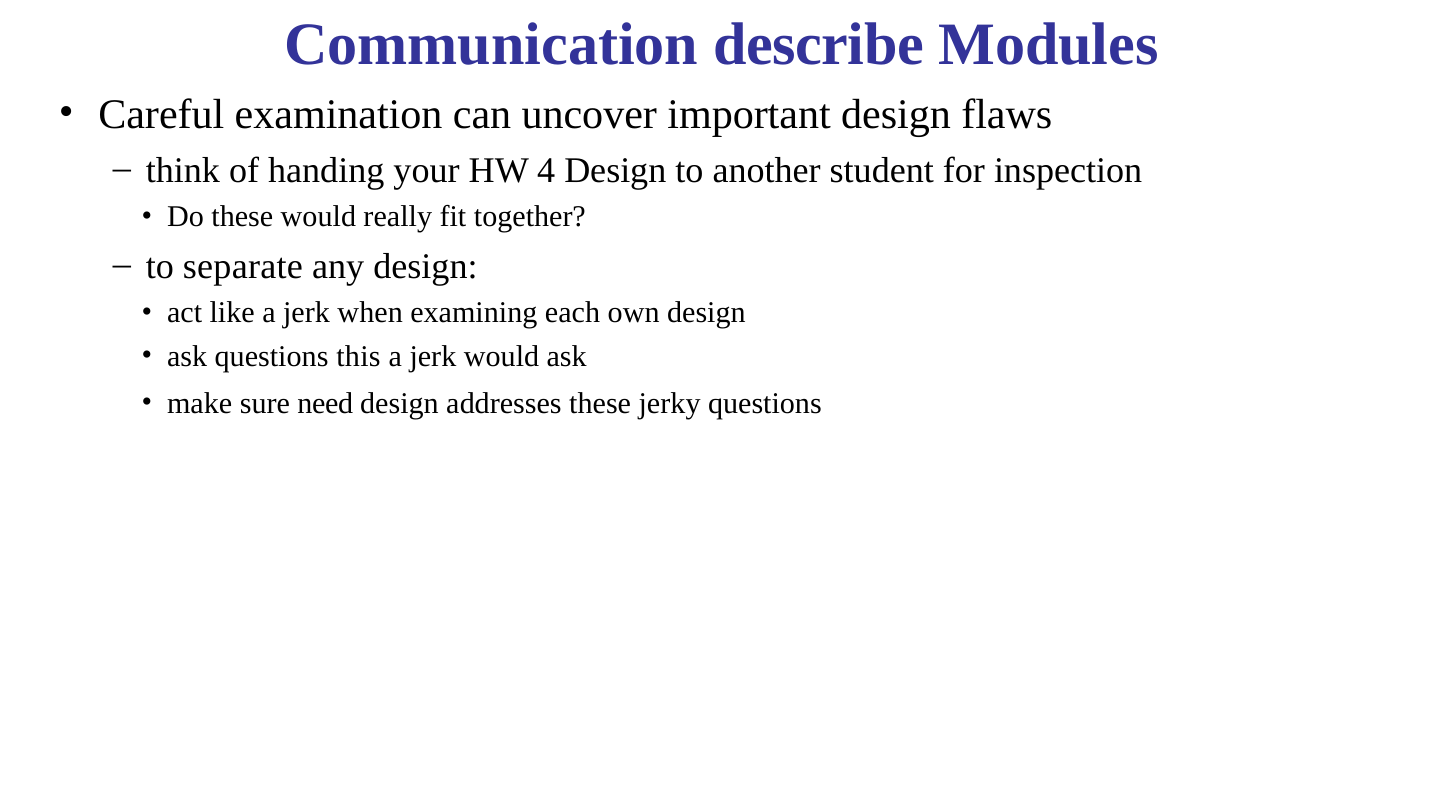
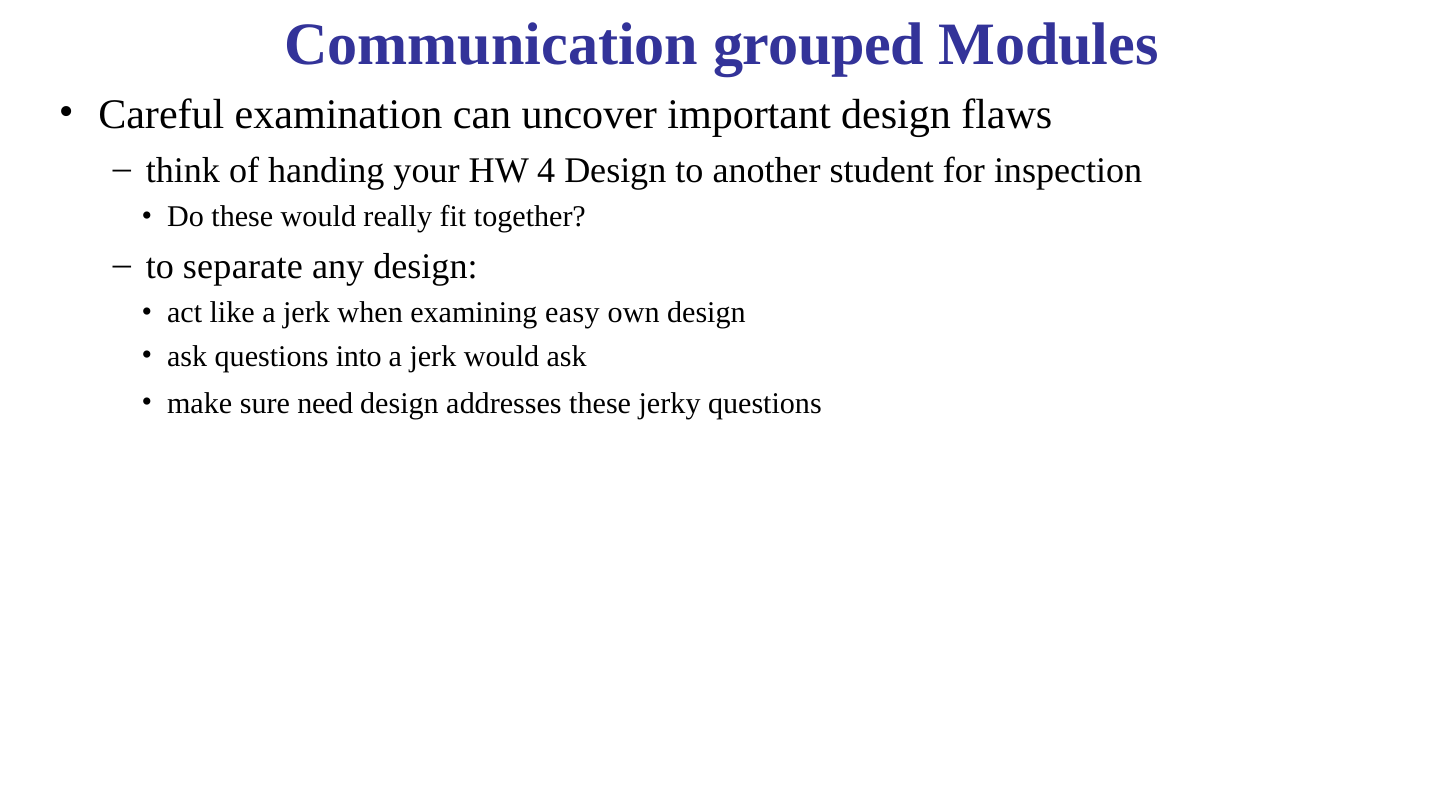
describe: describe -> grouped (819, 45)
each: each -> easy (572, 313)
this: this -> into (359, 357)
